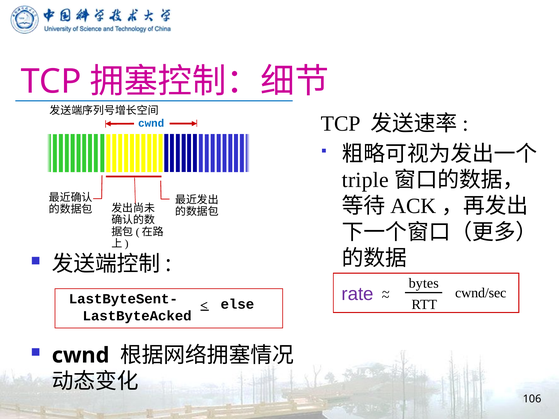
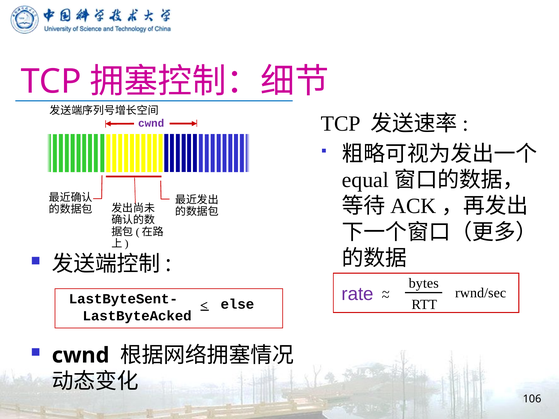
cwnd colour: blue -> purple (151, 123)
triple: triple -> equal (365, 180)
cwnd/sec: cwnd/sec -> rwnd/sec (481, 293)
